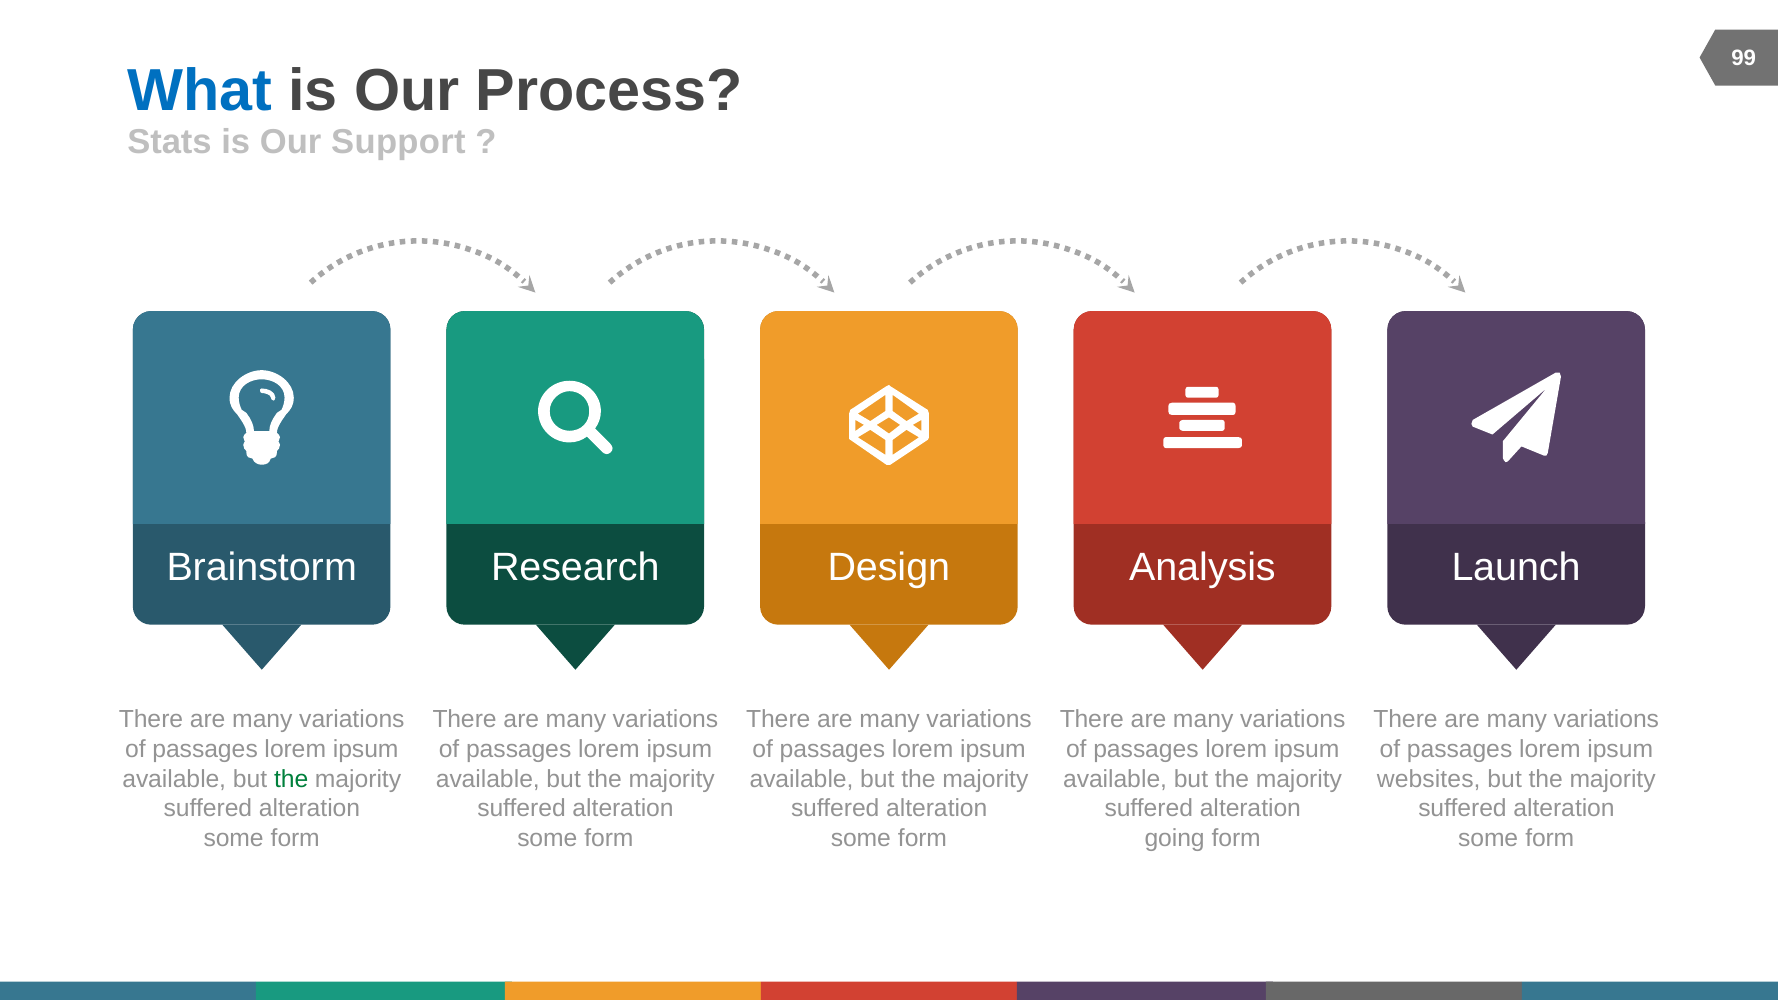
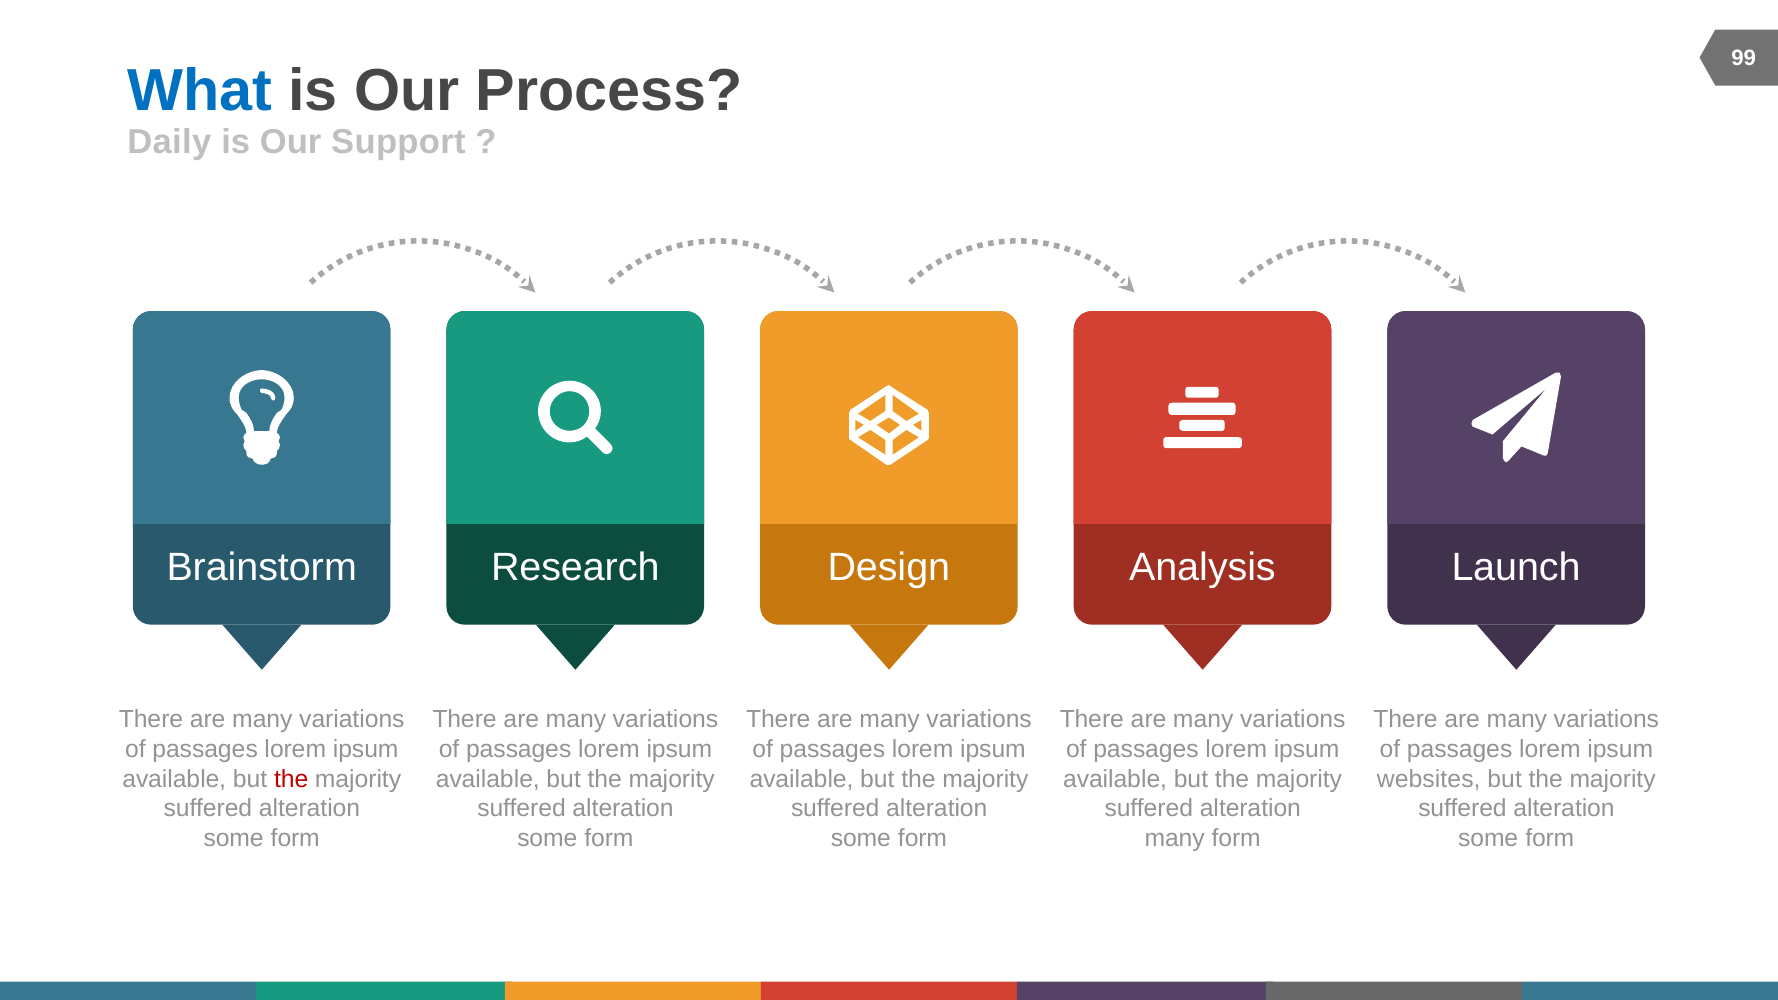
Stats: Stats -> Daily (169, 142)
the colour: green -> red (291, 779)
going: going -> many (1175, 838)
